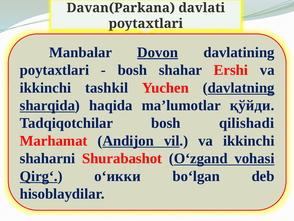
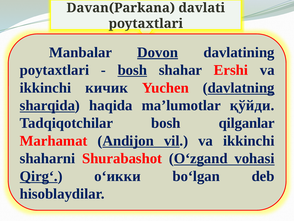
bosh underline: none -> present (132, 70)
tashkil: tashkil -> кичик (107, 88)
qilishadi: qilishadi -> qilganlar (247, 123)
